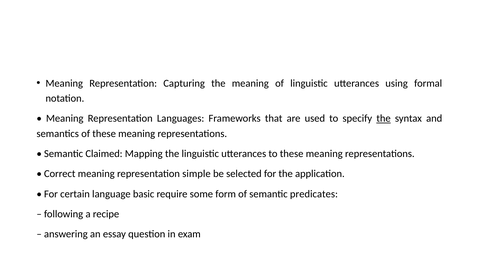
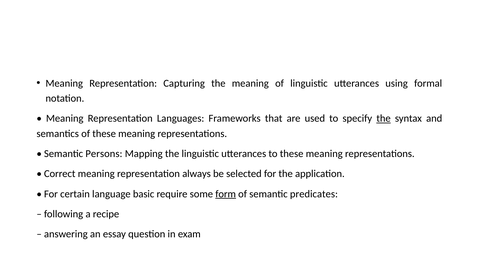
Claimed: Claimed -> Persons (104, 153)
simple: simple -> always (197, 173)
form underline: none -> present (226, 193)
